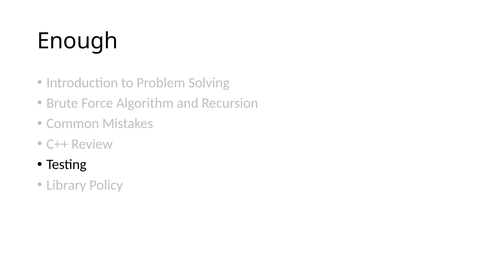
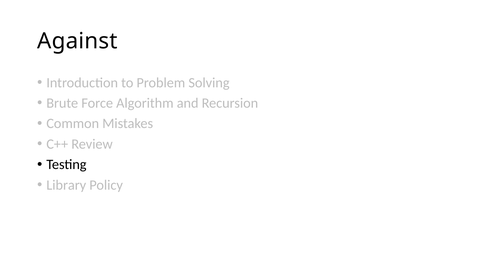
Enough: Enough -> Against (77, 41)
